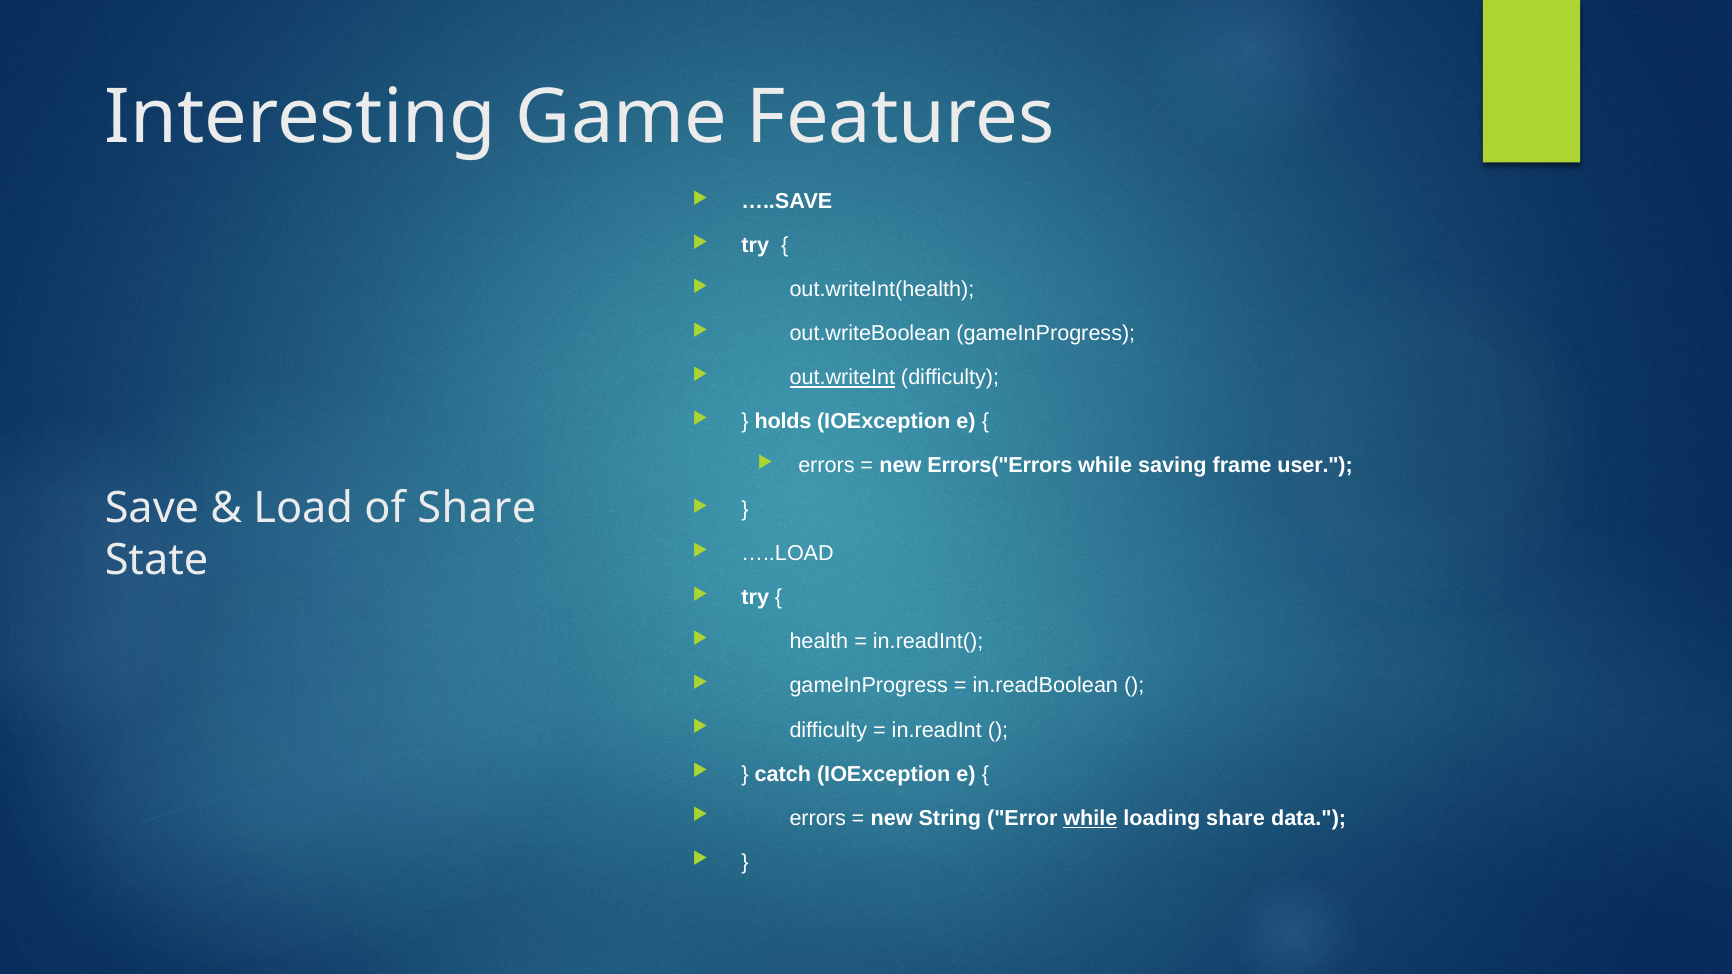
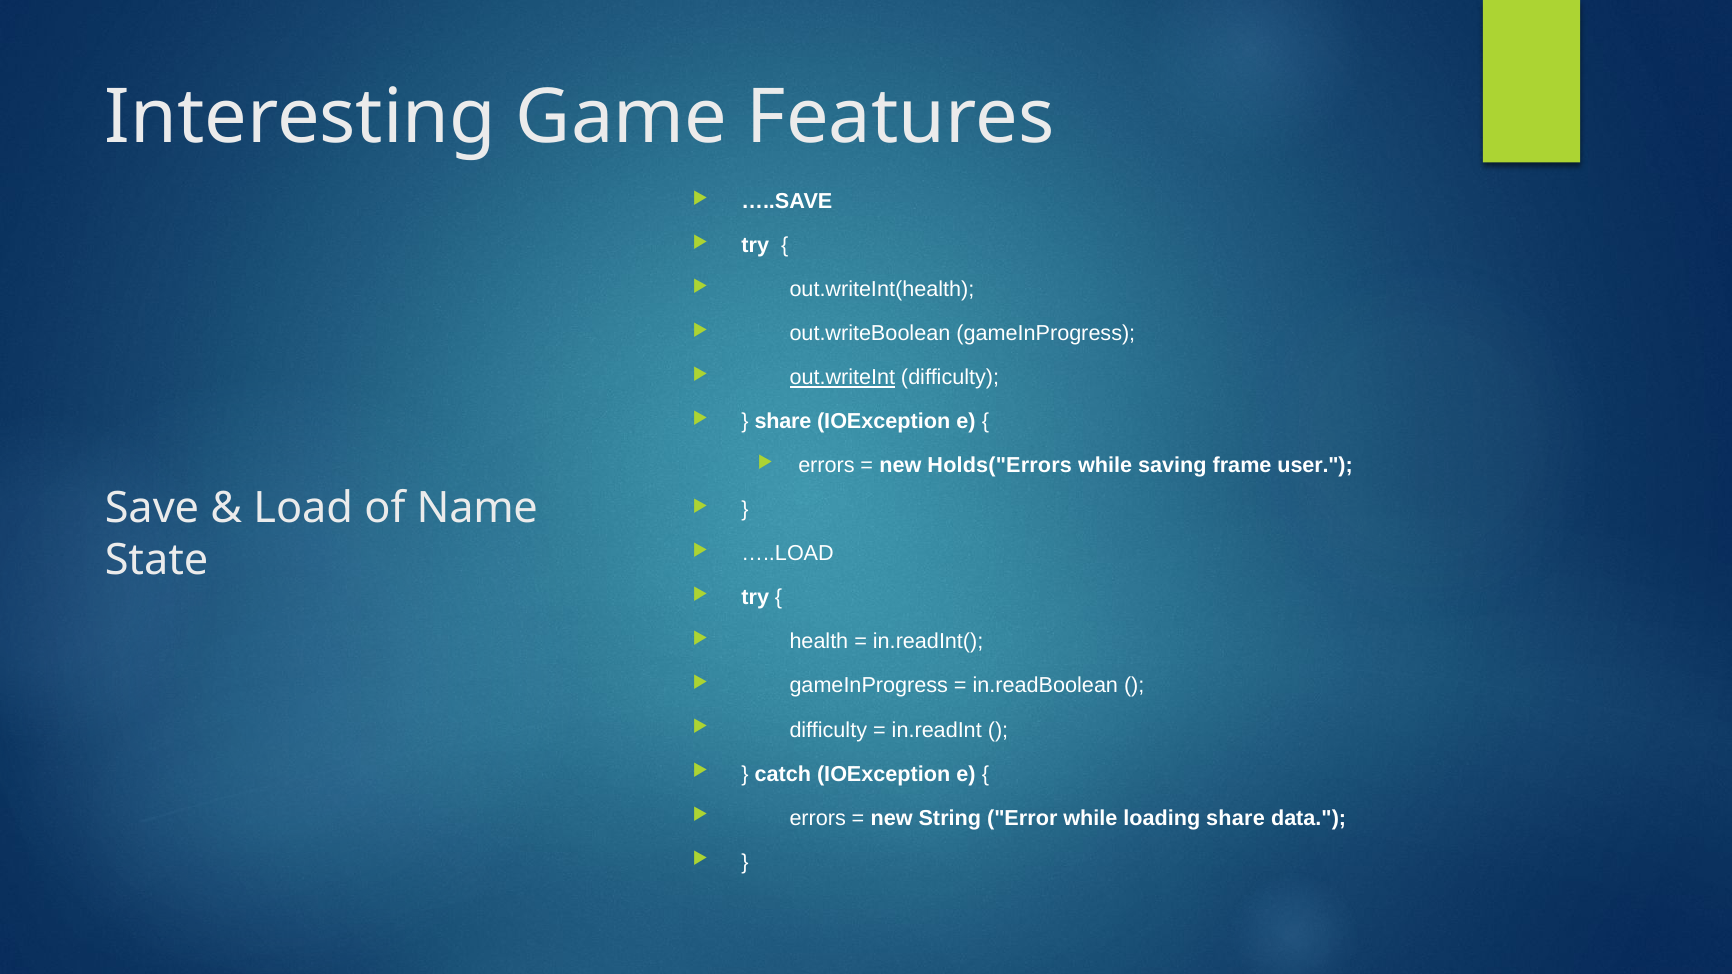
holds: holds -> share (783, 422)
Errors("Errors: Errors("Errors -> Holds("Errors (1000, 466)
of Share: Share -> Name (477, 509)
while underline: present -> none (1090, 818)
